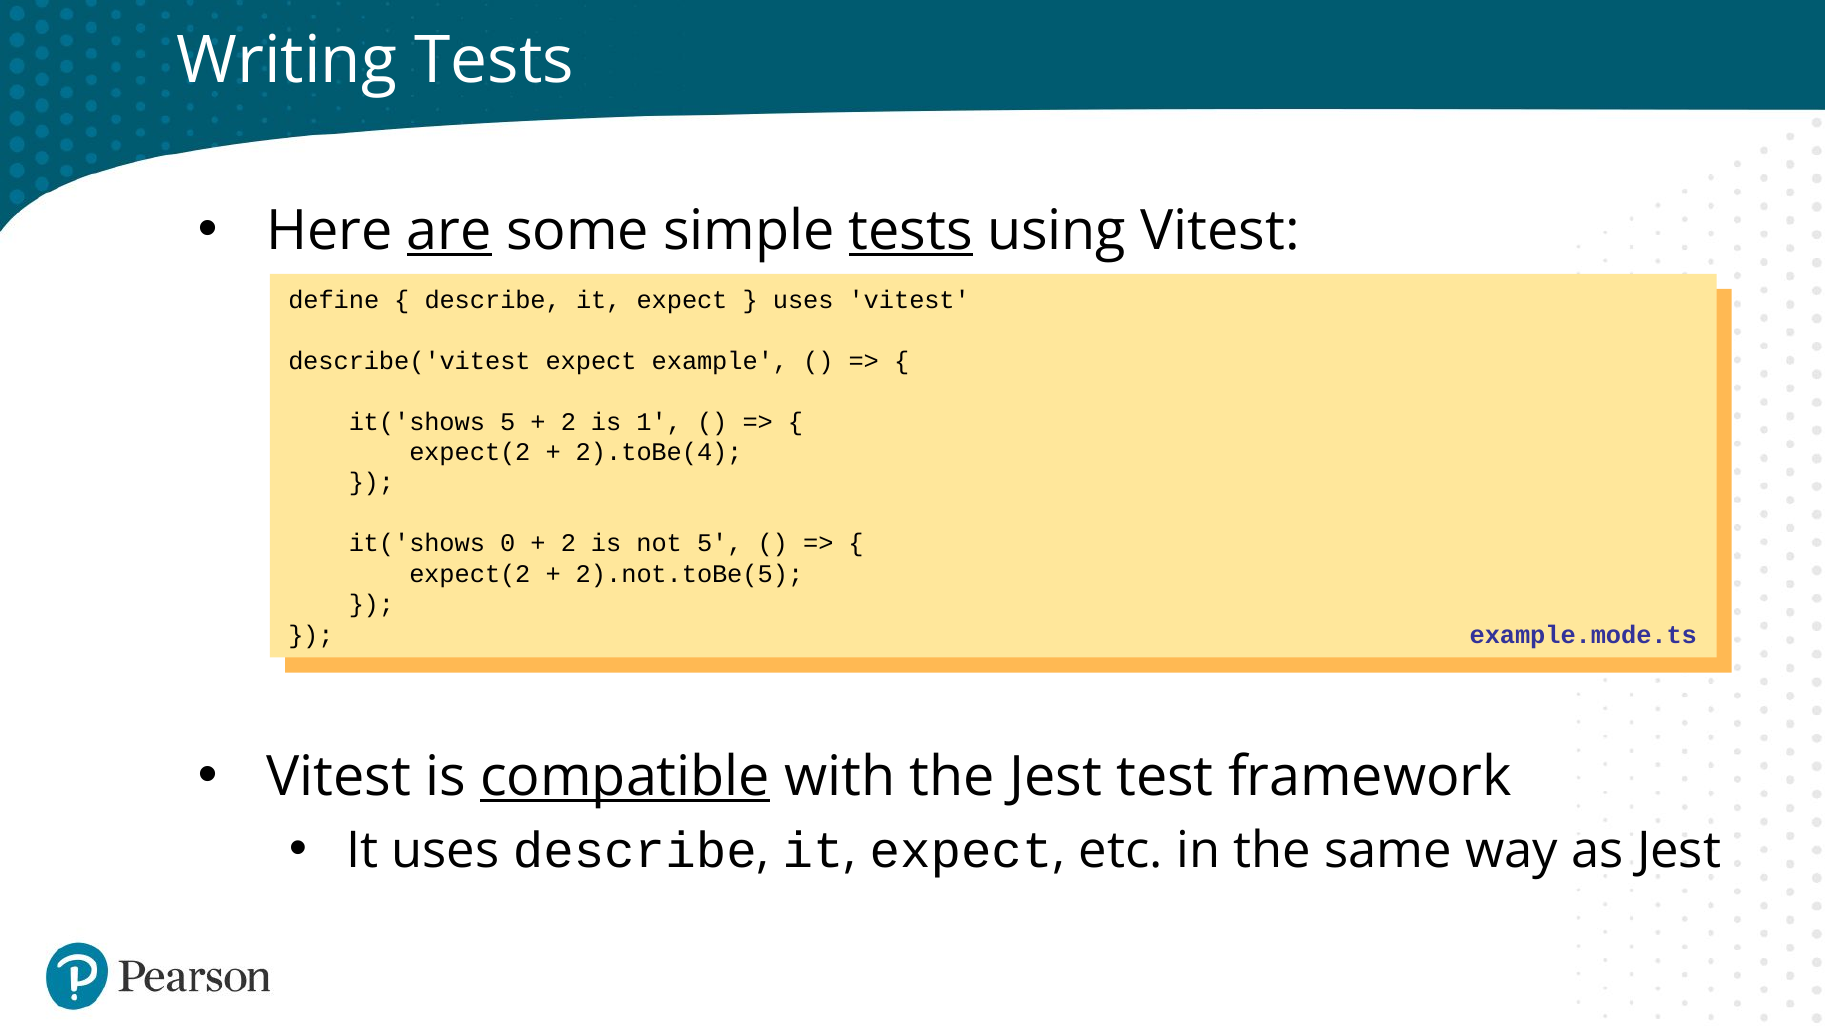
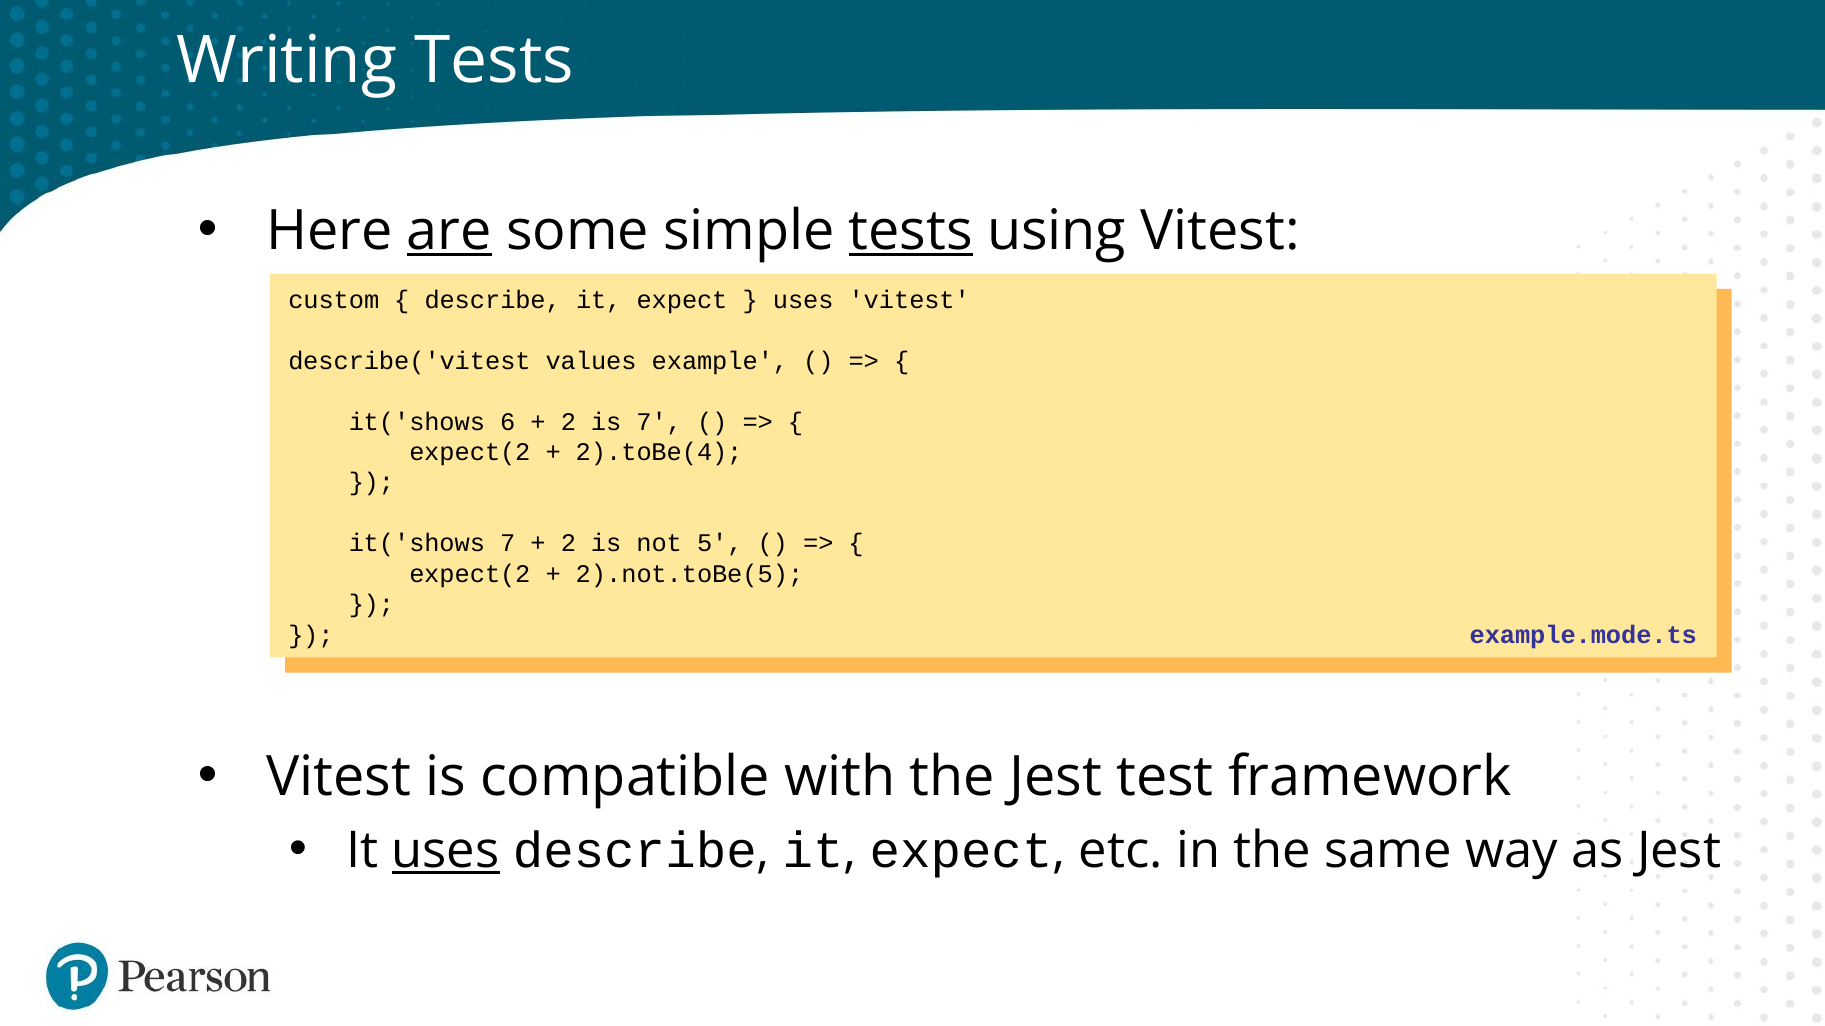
define: define -> custom (334, 300)
expect: expect -> values (591, 361)
5: 5 -> 6 (508, 422)
is 1: 1 -> 7 (659, 422)
0: 0 -> 7 (508, 544)
compatible underline: present -> none (625, 777)
uses underline: none -> present (446, 851)
